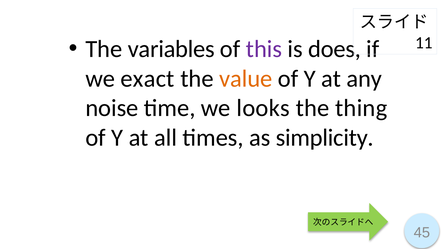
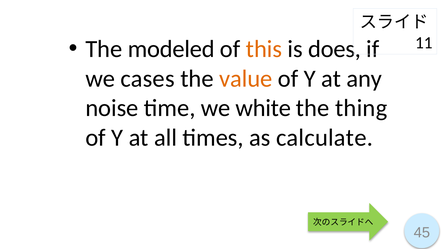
variables: variables -> modeled (171, 49)
this colour: purple -> orange (264, 49)
exact: exact -> cases (148, 78)
looks: looks -> white (263, 108)
simplicity: simplicity -> calculate (325, 137)
